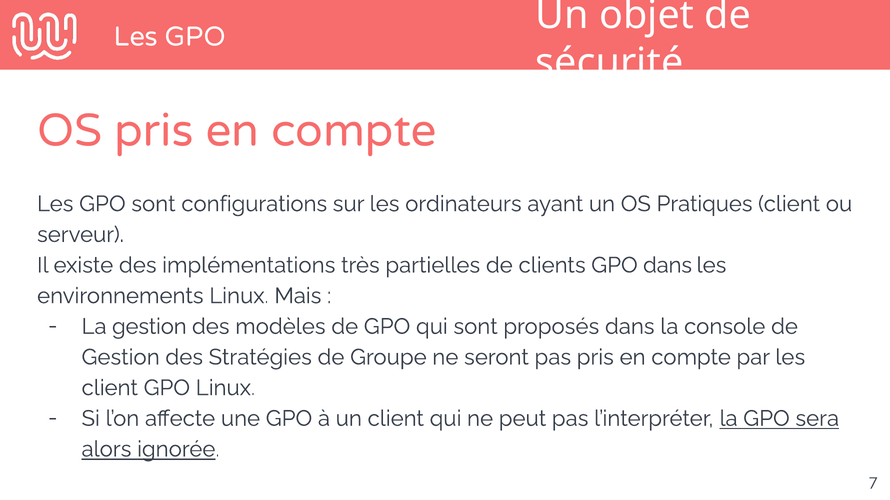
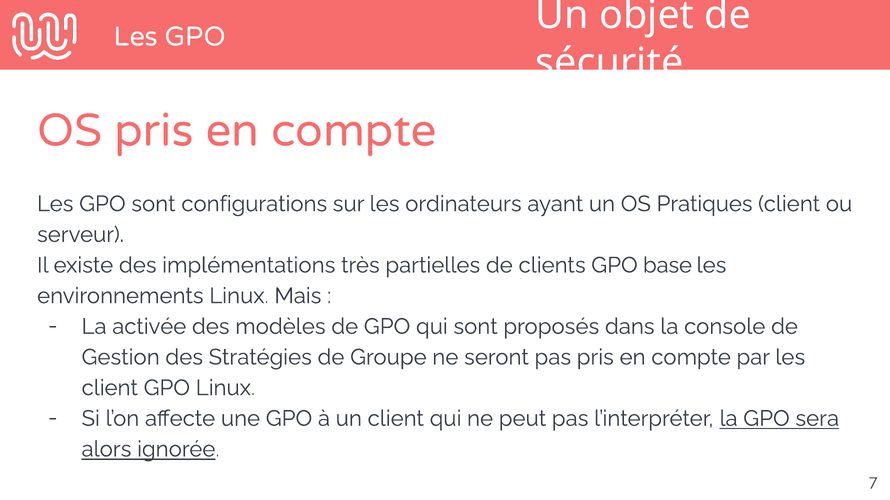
GPO dans: dans -> base (668, 266)
La gestion: gestion -> activée (149, 327)
